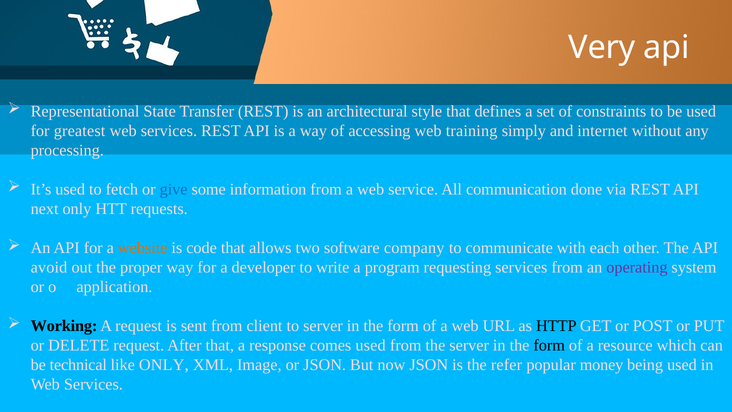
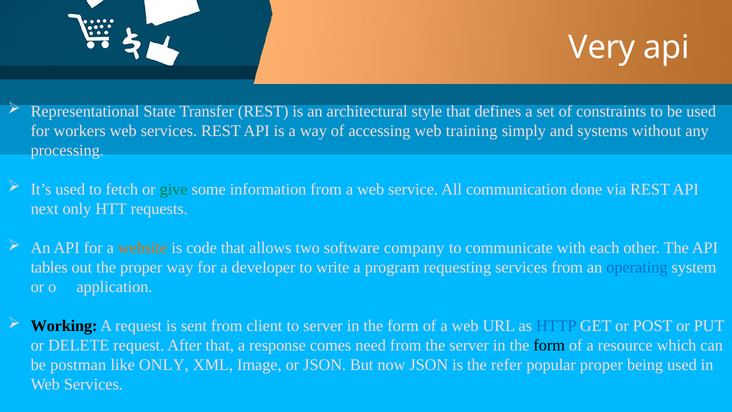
greatest: greatest -> workers (80, 131)
internet: internet -> systems (603, 131)
give colour: blue -> green (174, 189)
avoid: avoid -> tables (49, 267)
operating colour: purple -> blue (637, 267)
HTTP colour: black -> blue (556, 326)
comes used: used -> need (371, 345)
technical: technical -> postman (78, 365)
popular money: money -> proper (601, 365)
